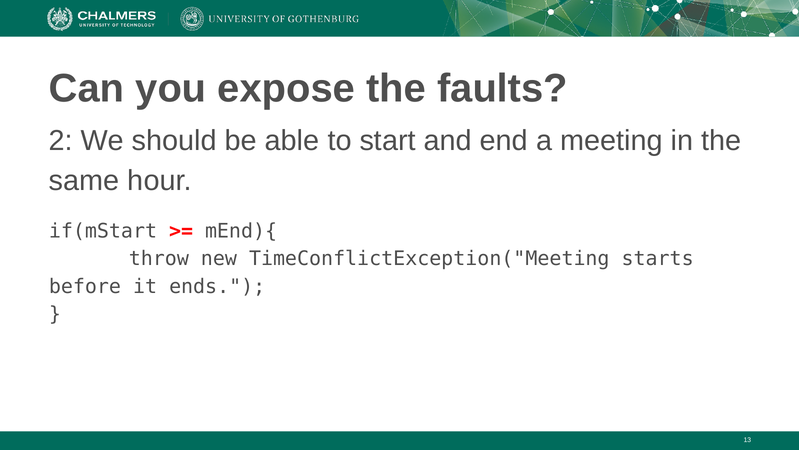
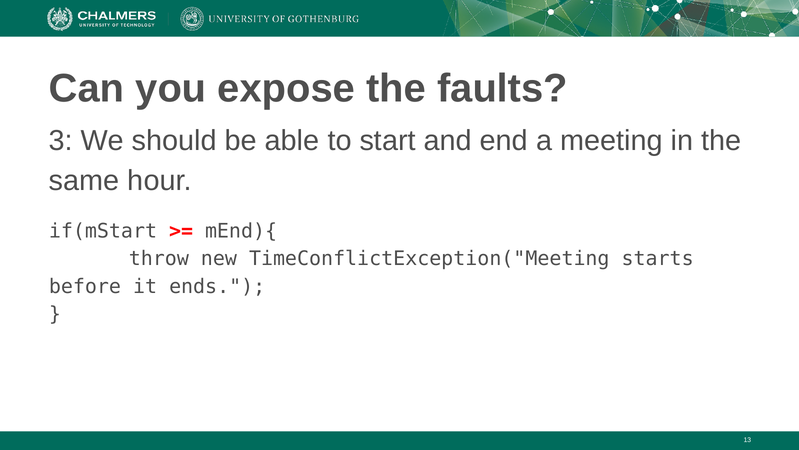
2: 2 -> 3 (61, 141)
